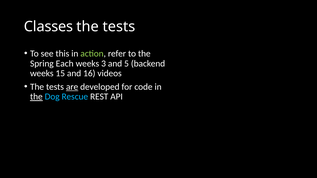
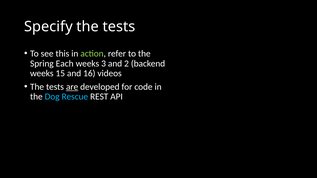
Classes: Classes -> Specify (48, 27)
5: 5 -> 2 (127, 64)
the underline: present -> none (36, 97)
